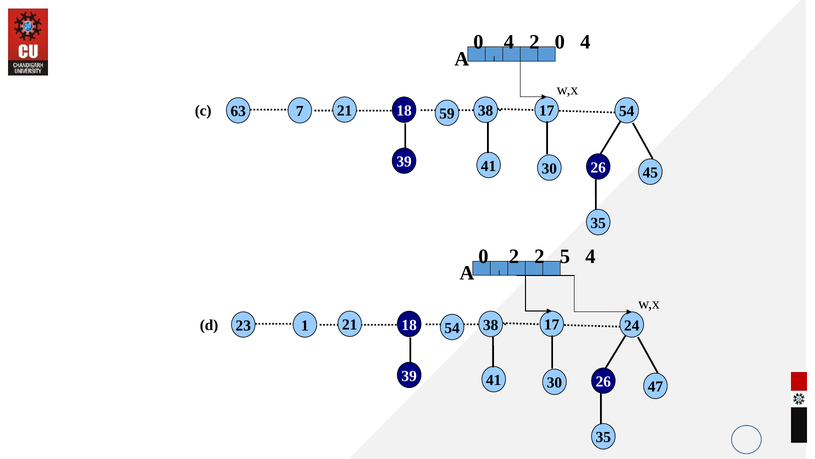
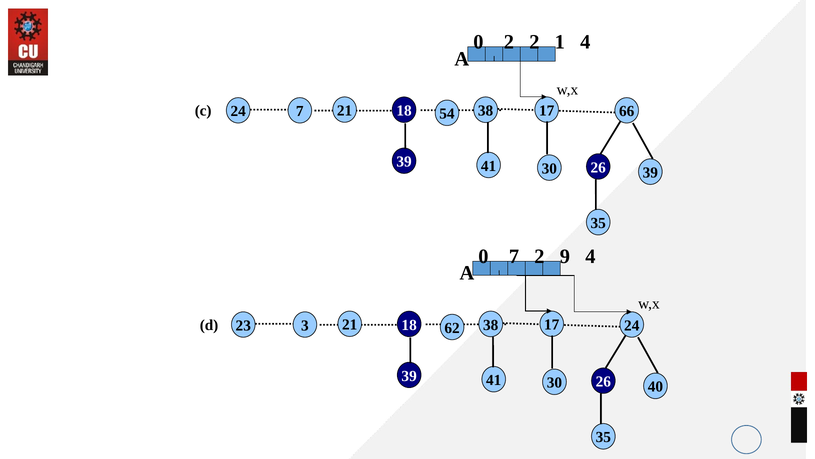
4: 4 -> 2 (509, 42)
2 0: 0 -> 1 (560, 42)
59: 59 -> 54 (447, 114)
c 63: 63 -> 24 (238, 111)
7 54: 54 -> 66 (627, 111)
26 45: 45 -> 39 (650, 173)
0 2: 2 -> 7 (514, 256)
5: 5 -> 9 (565, 256)
21 54: 54 -> 62 (452, 328)
1: 1 -> 3 (305, 325)
47: 47 -> 40 (655, 386)
